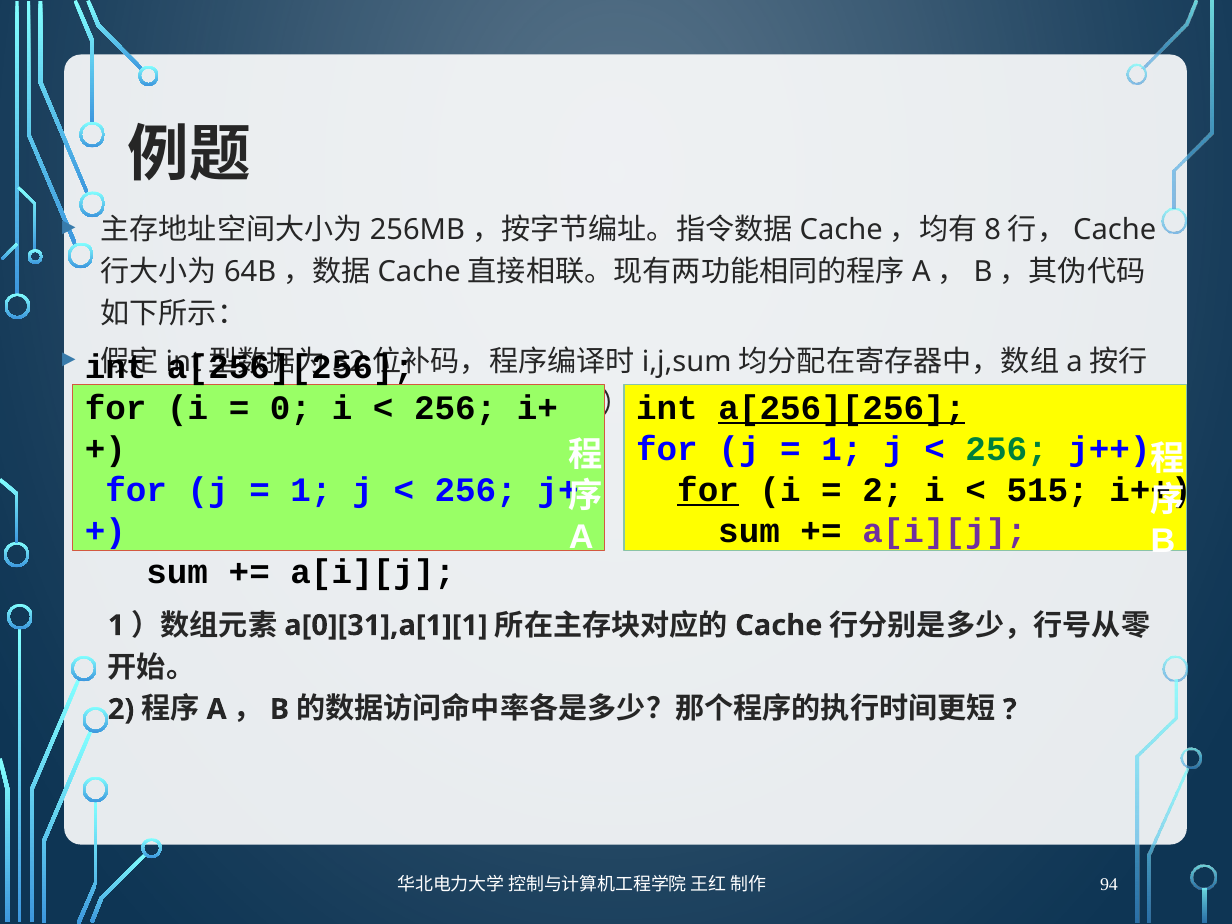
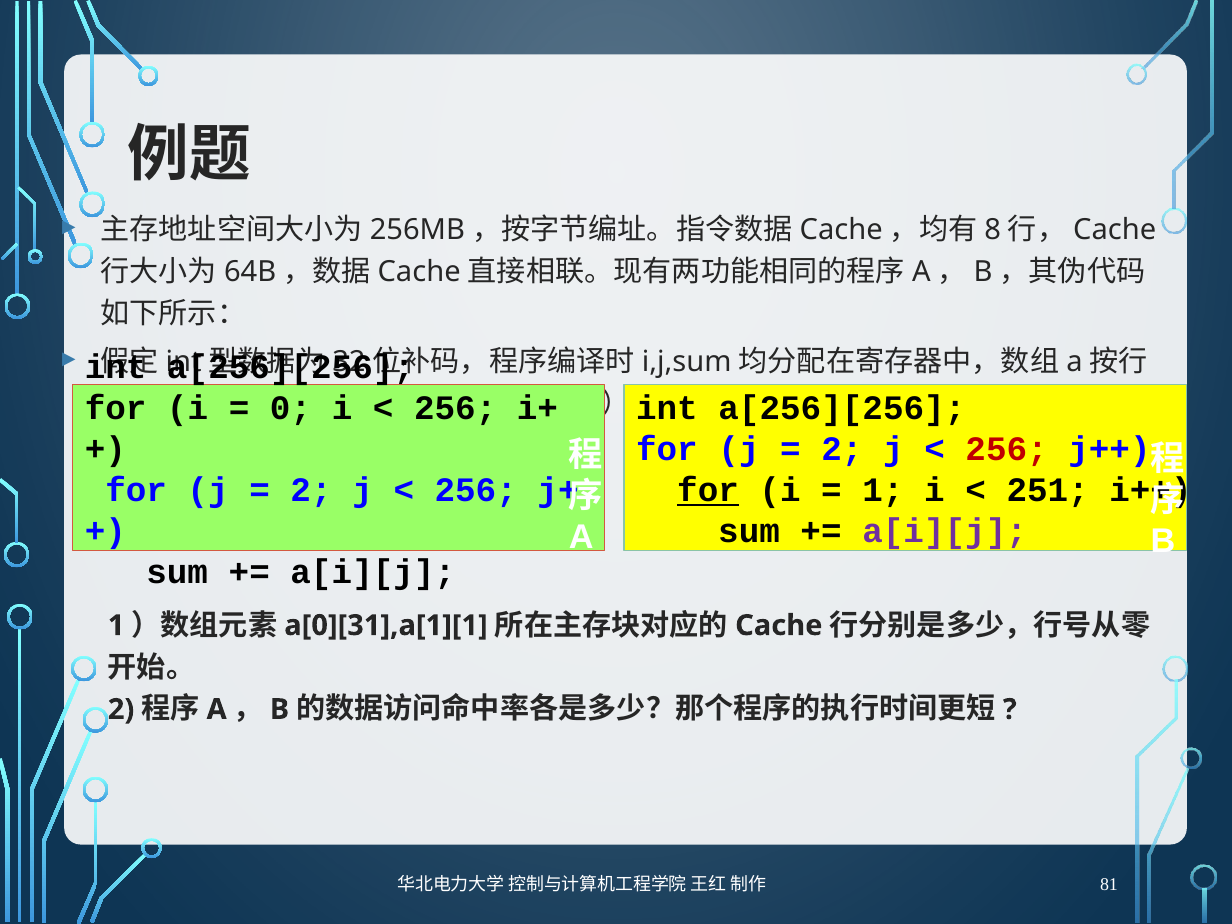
a[256][256 underline: present -> none (842, 408)
1: 1 -> 2 (842, 449)
256 colour: green -> red (1007, 449)
1: 1 -> 2 (311, 490)
2: 2 -> 1 (883, 490)
515: 515 -> 251 (1048, 490)
94: 94 -> 81 (1109, 885)
